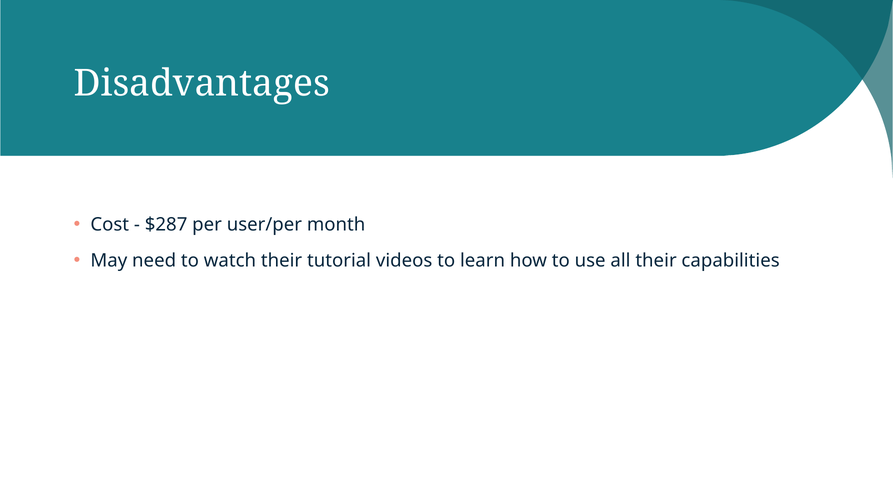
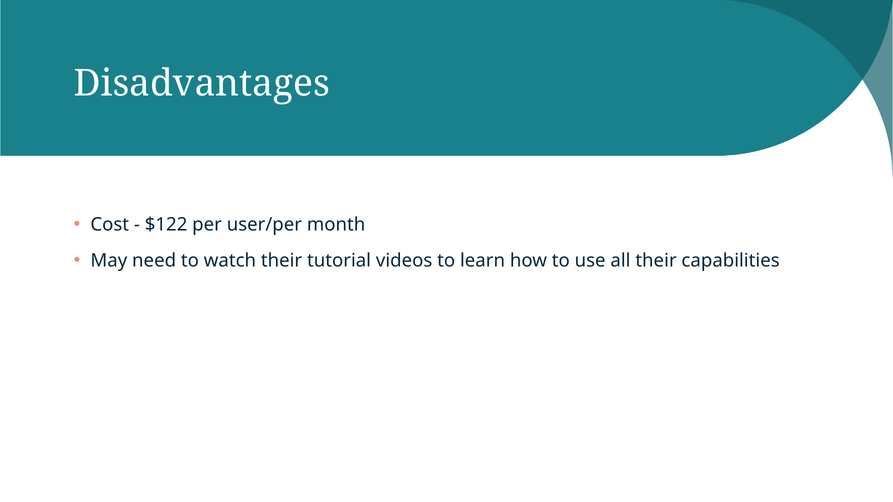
$287: $287 -> $122 (166, 225)
